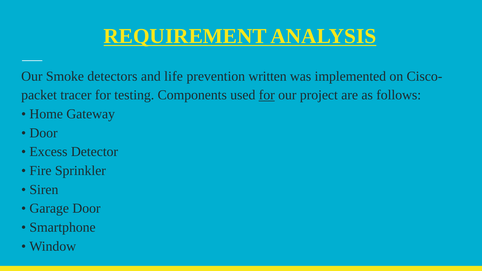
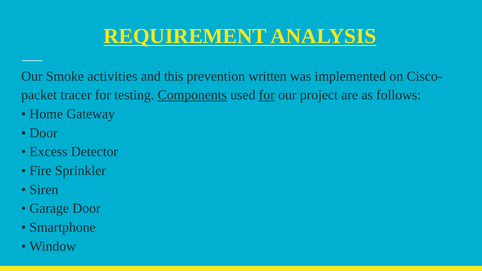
detectors: detectors -> activities (112, 76)
life: life -> this (174, 76)
Components underline: none -> present (192, 95)
